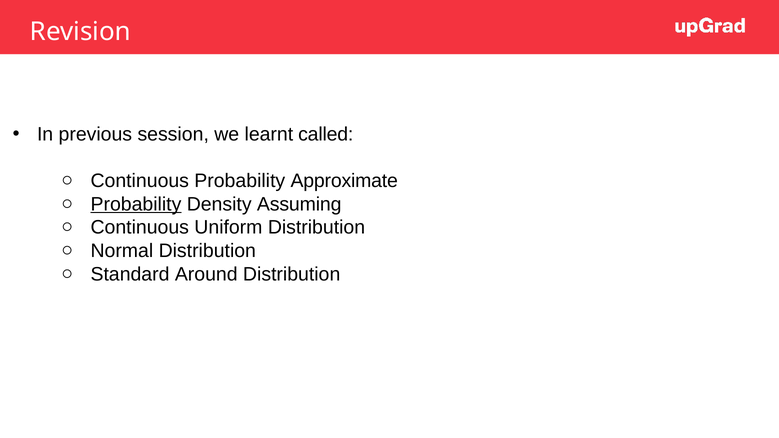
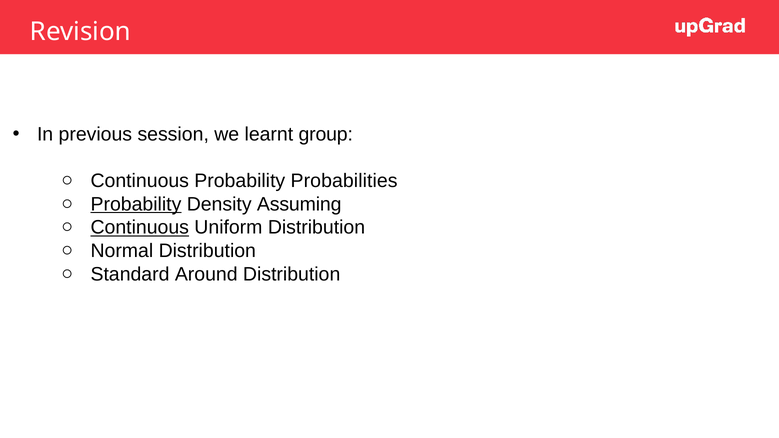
called: called -> group (326, 134)
Approximate: Approximate -> Probabilities (344, 181)
Continuous underline: none -> present (140, 228)
